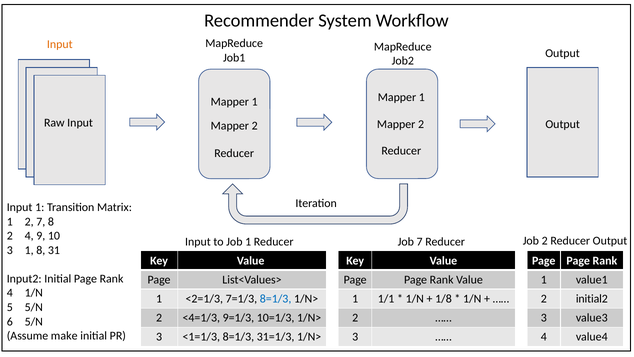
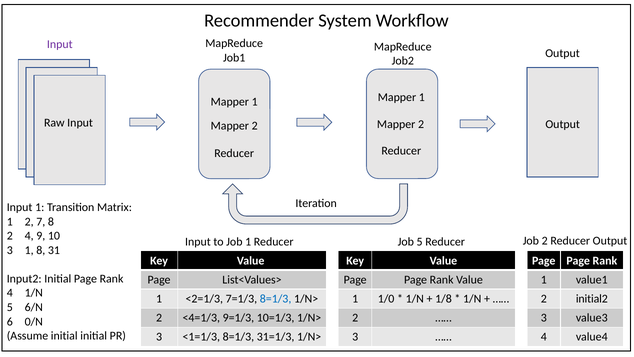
Input colour: orange -> purple (60, 44)
Job 7: 7 -> 5 (420, 241)
1/1: 1/1 -> 1/0 (386, 298)
5/N: 5/N -> 6/N (34, 307)
5/N: 5/N -> 0/N (34, 321)
Assume make: make -> initial (64, 336)
